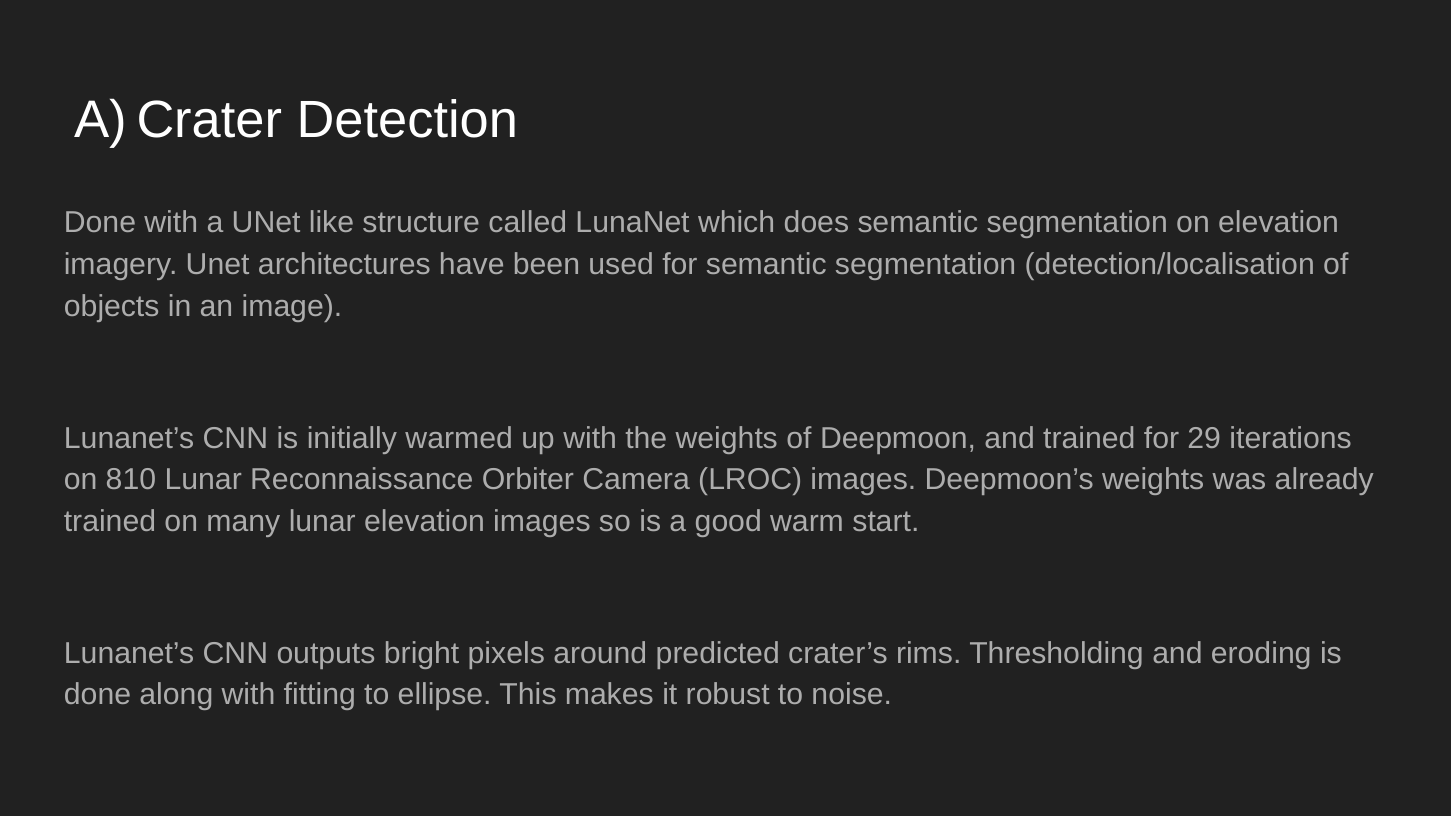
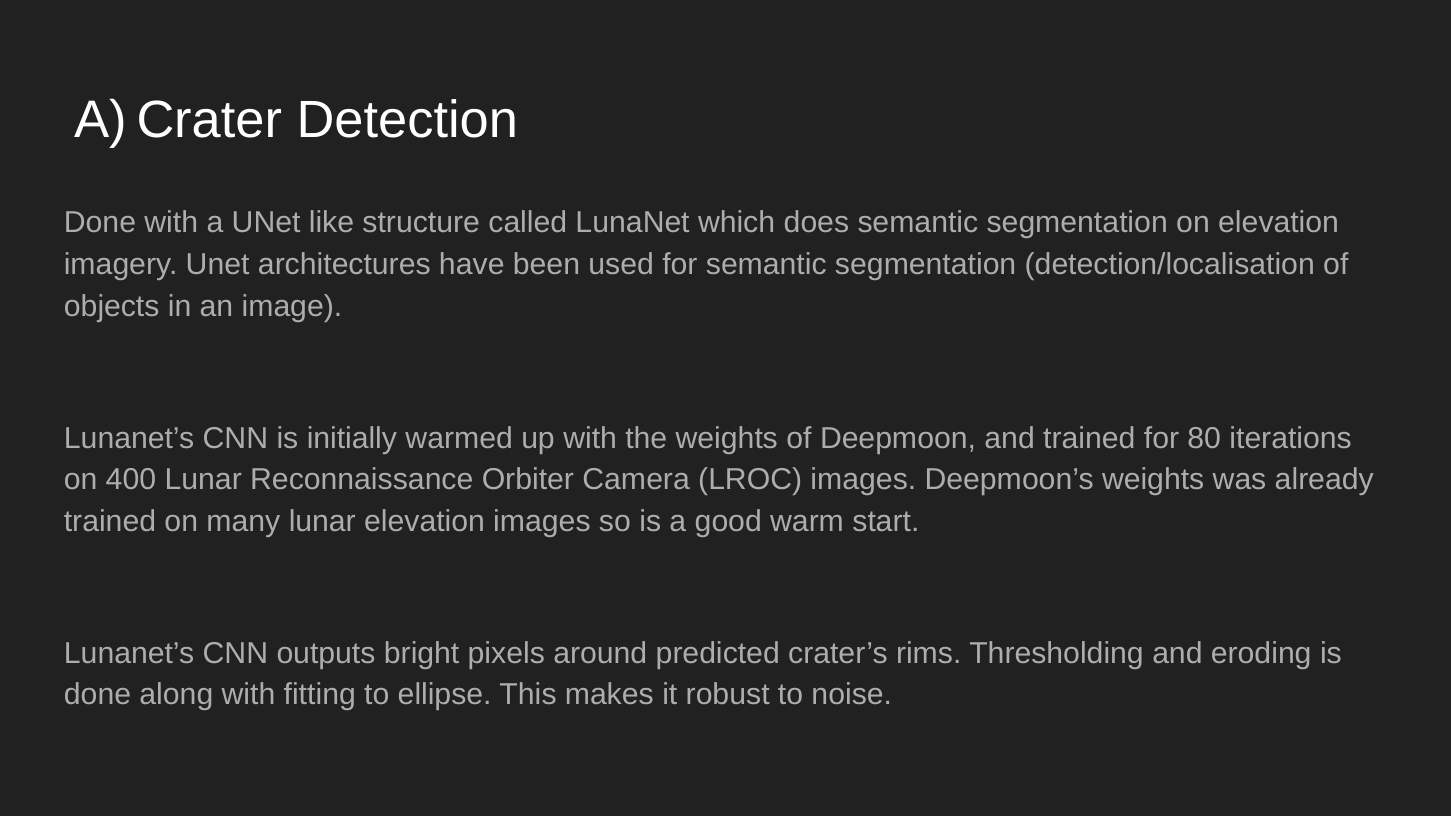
29: 29 -> 80 (1204, 438)
810: 810 -> 400 (131, 480)
